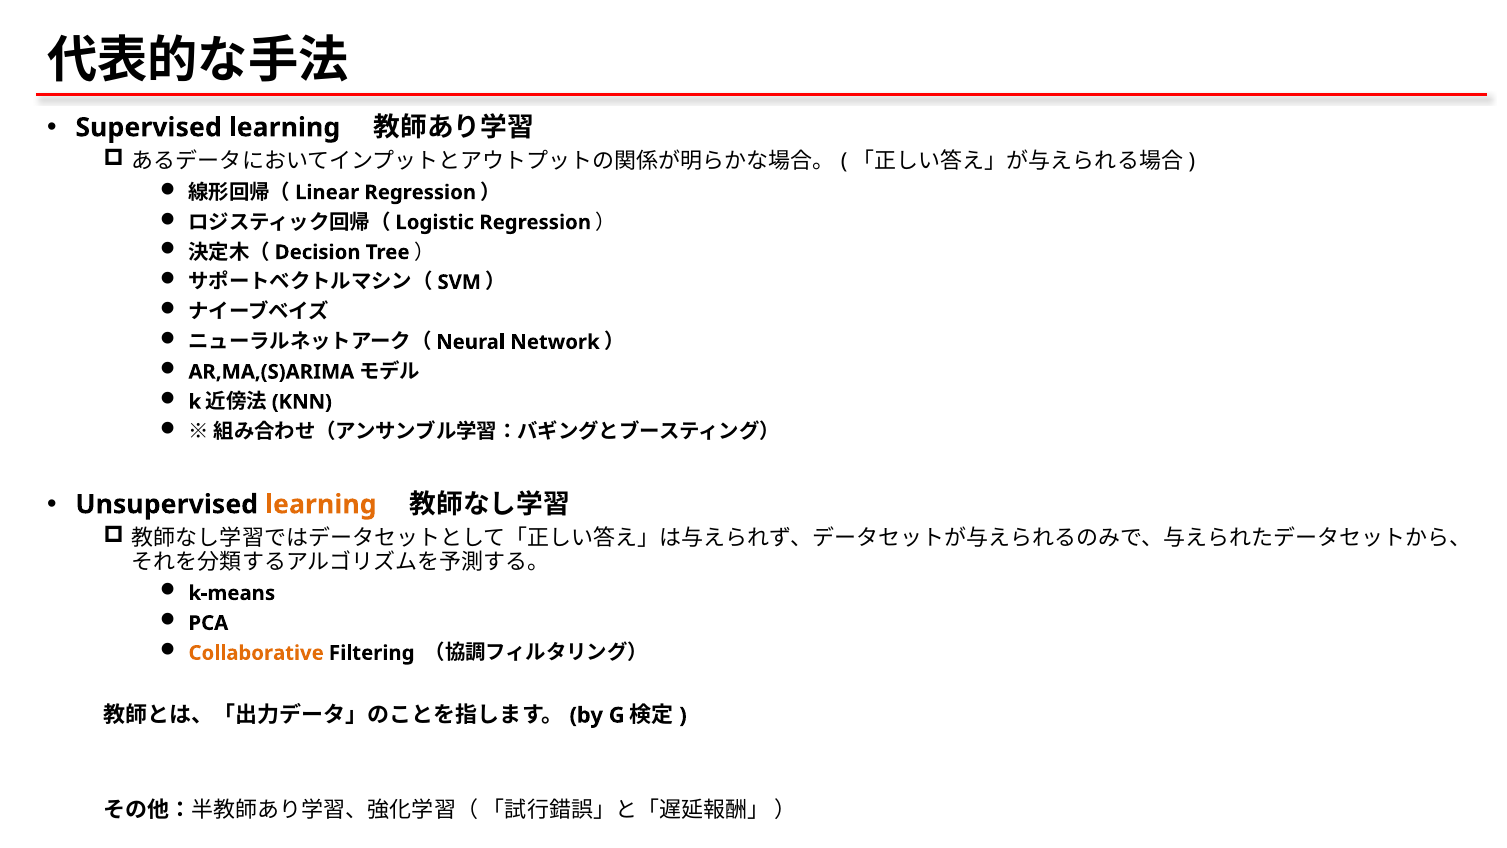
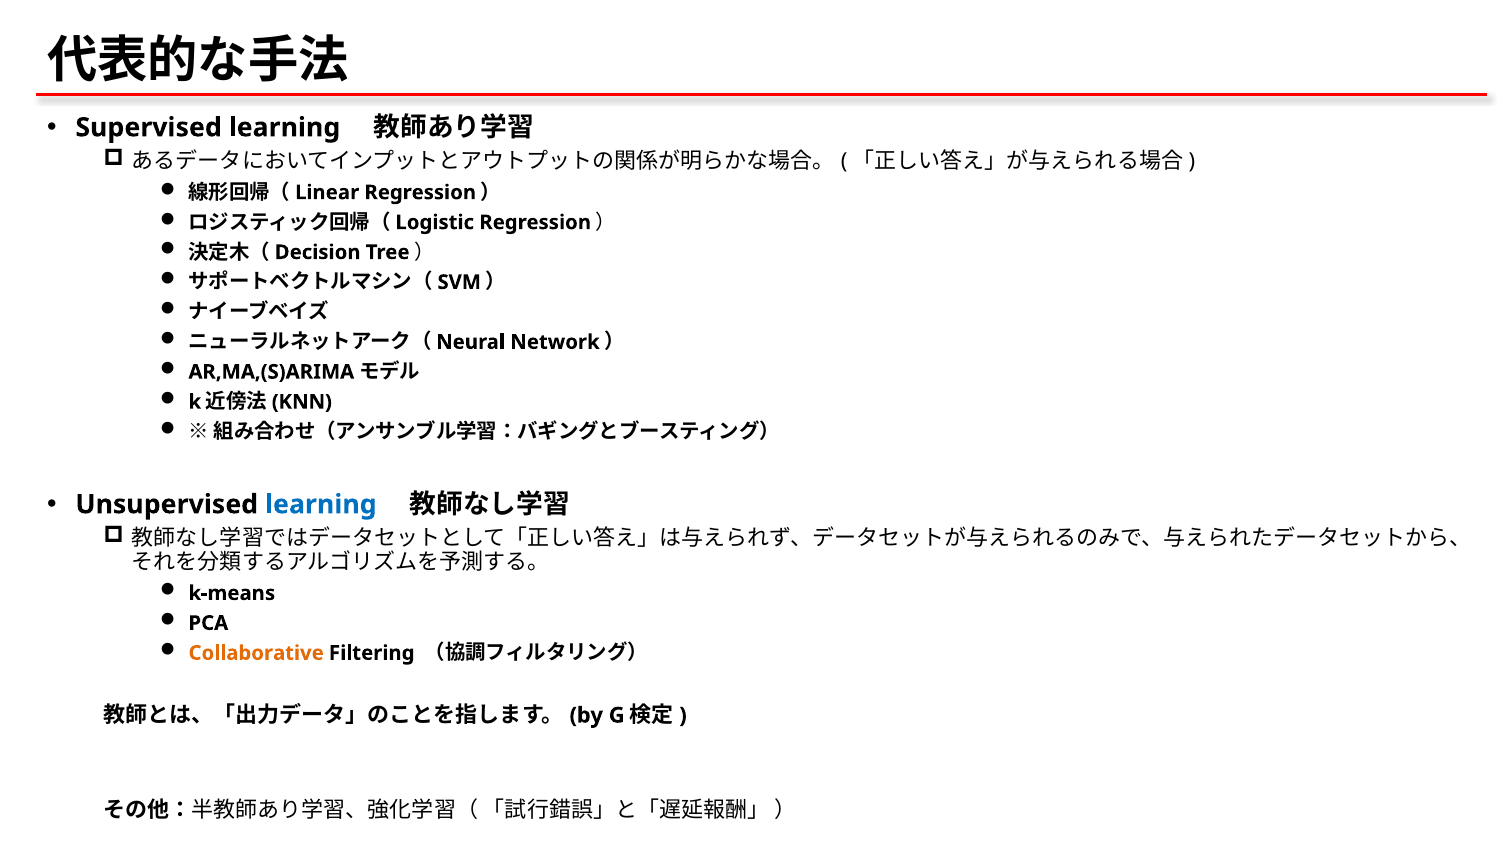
learning colour: orange -> blue (321, 504)
